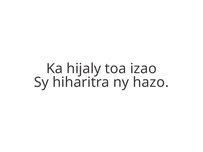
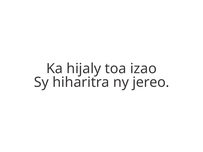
hazo: hazo -> jereo (151, 82)
